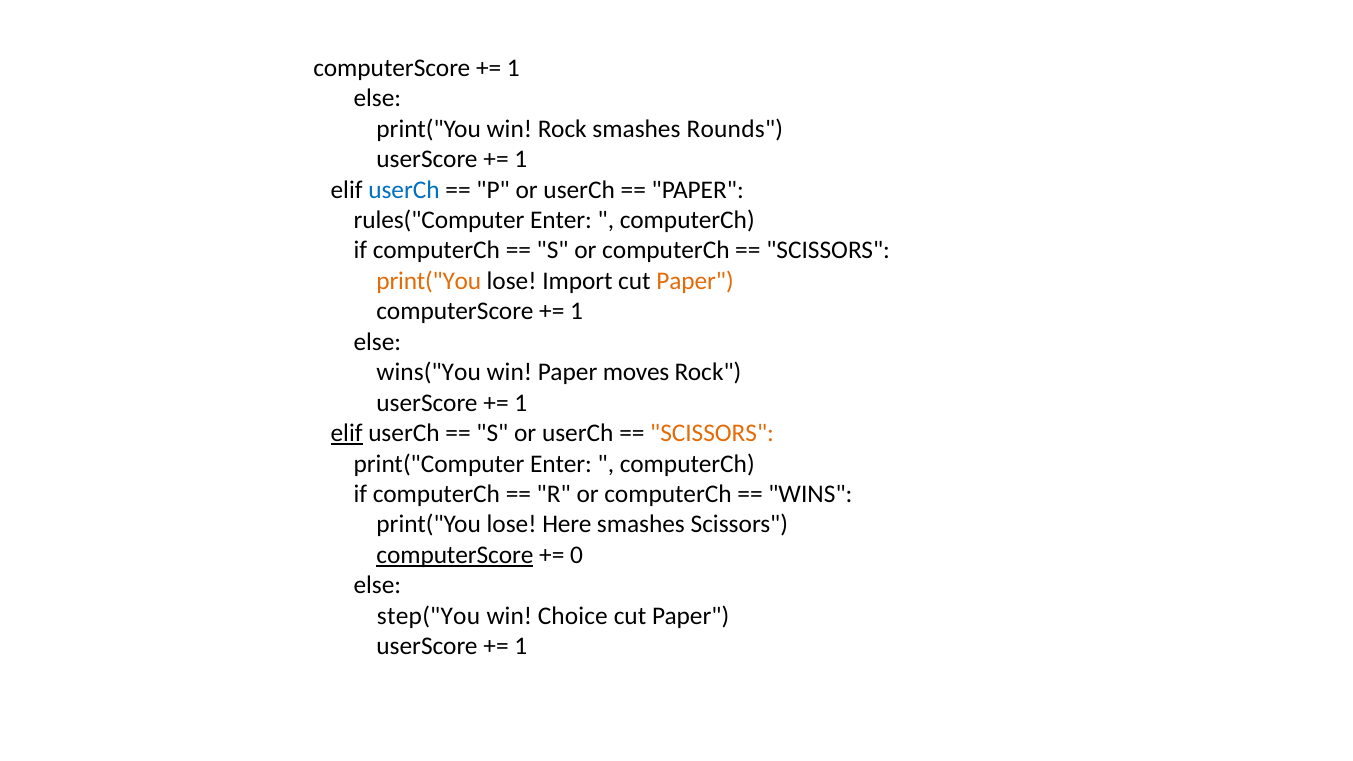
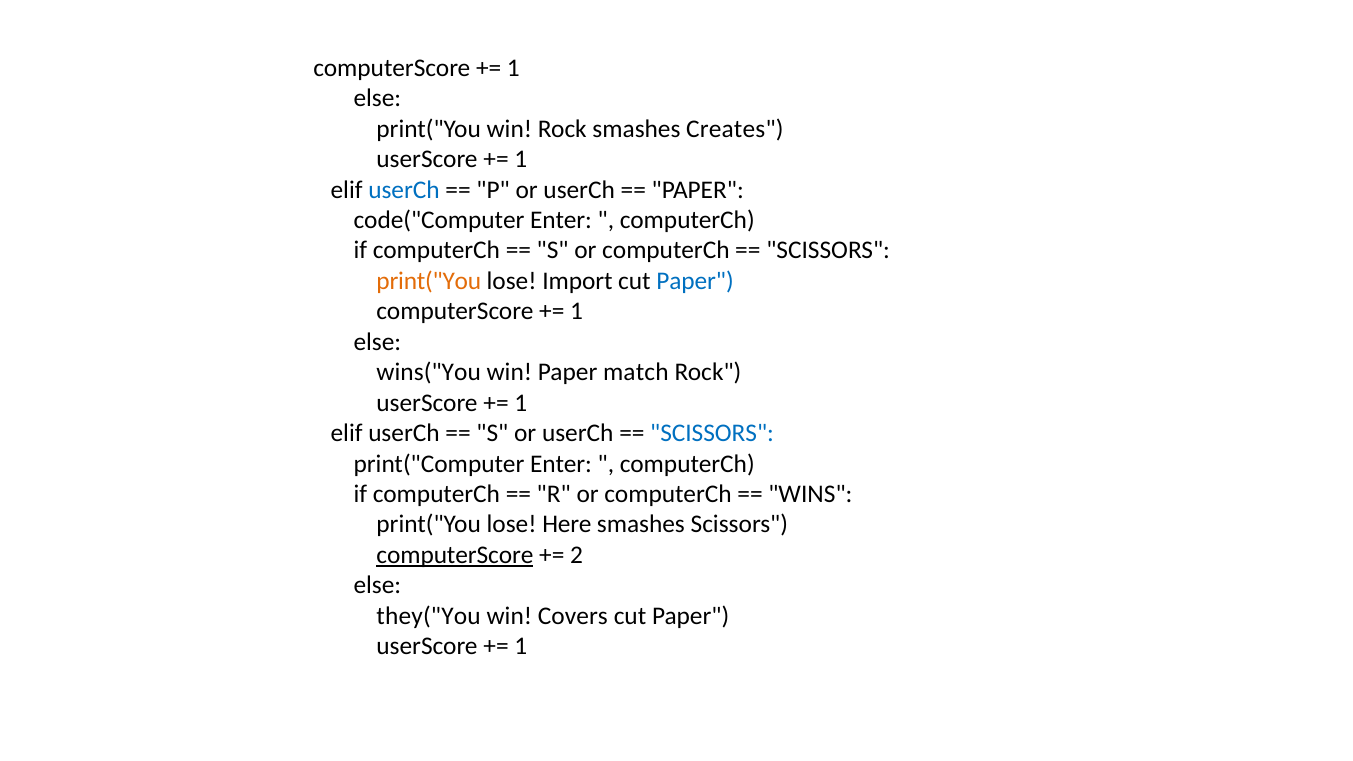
Rounds: Rounds -> Creates (735, 129)
rules("Computer: rules("Computer -> code("Computer (439, 220)
Paper colour: orange -> blue (695, 281)
moves: moves -> match (636, 372)
elif underline: present -> none (347, 433)
SCISSORS colour: orange -> blue (712, 433)
0: 0 -> 2 (576, 555)
step("You: step("You -> they("You (429, 616)
Choice: Choice -> Covers (573, 616)
